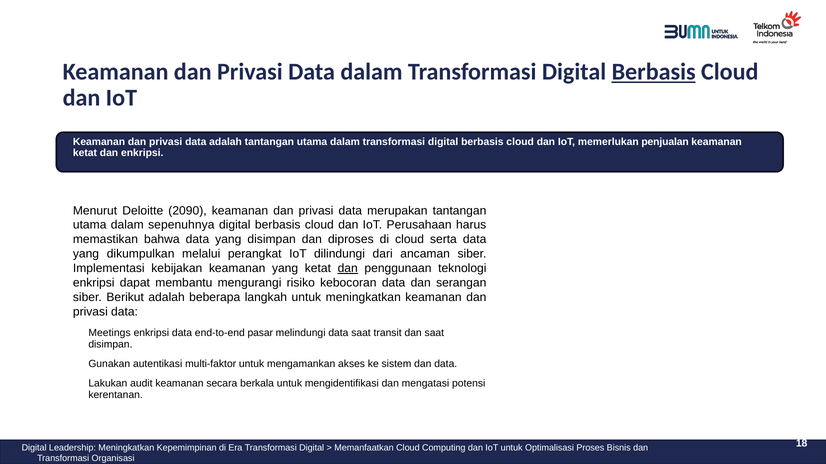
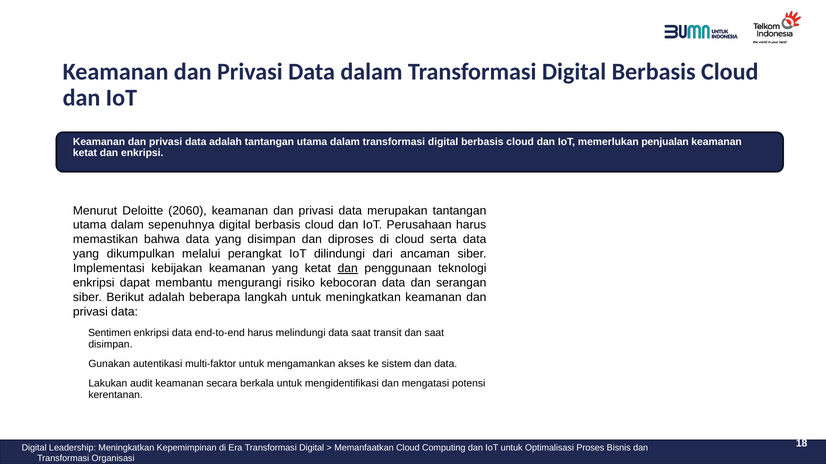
Berbasis underline: present -> none (654, 72)
2090: 2090 -> 2060 (188, 211)
Meetings: Meetings -> Sentimen (110, 333)
end-to-end pasar: pasar -> harus (260, 333)
